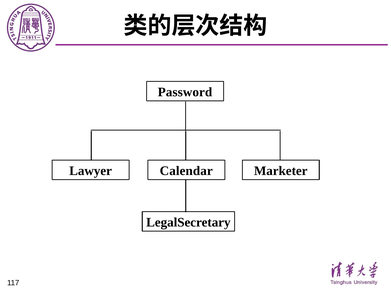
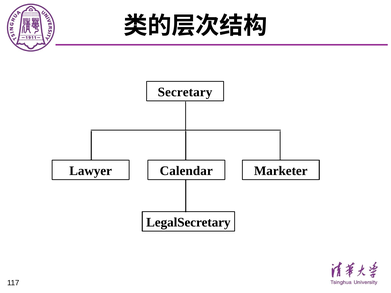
Password: Password -> Secretary (185, 92)
